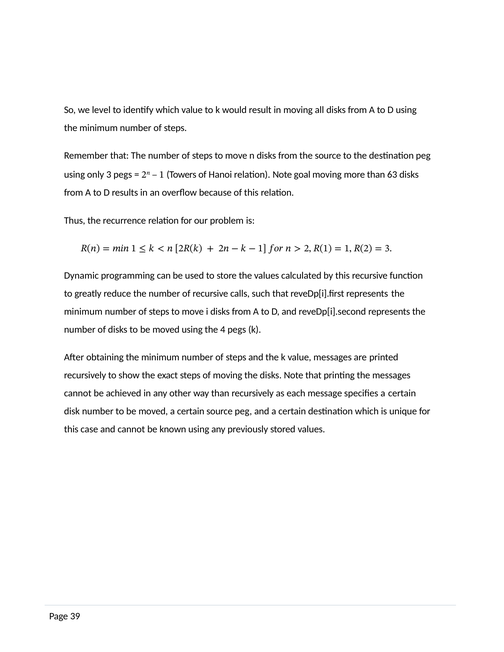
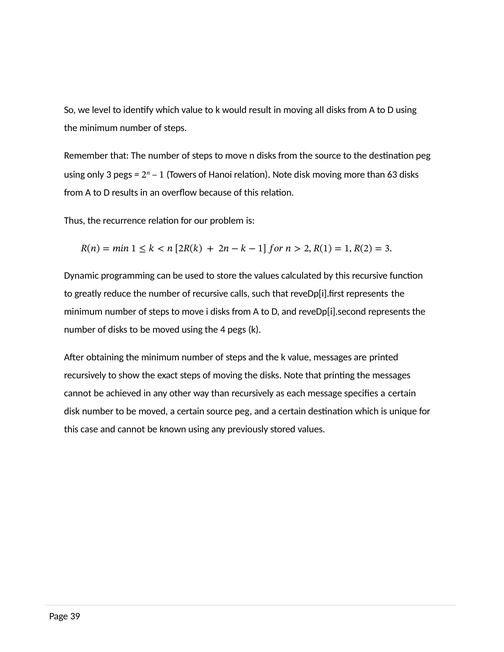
Note goal: goal -> disk (302, 175)
